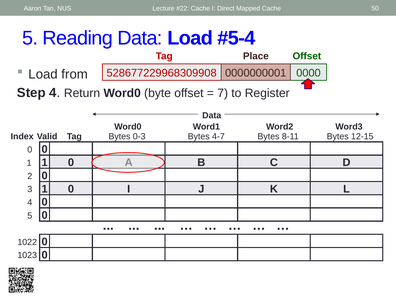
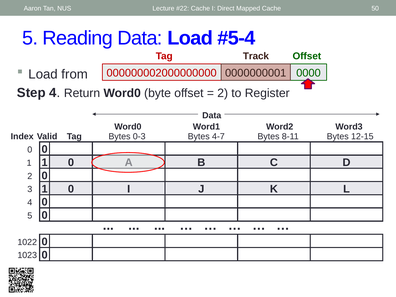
Place: Place -> Track (256, 56)
528677229968309908: 528677229968309908 -> 000000002000000000 (162, 73)
7: 7 -> 2 (223, 93)
